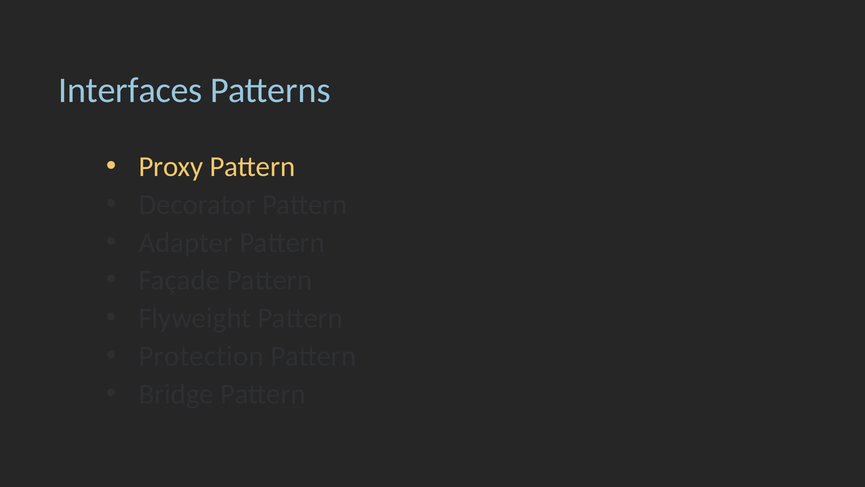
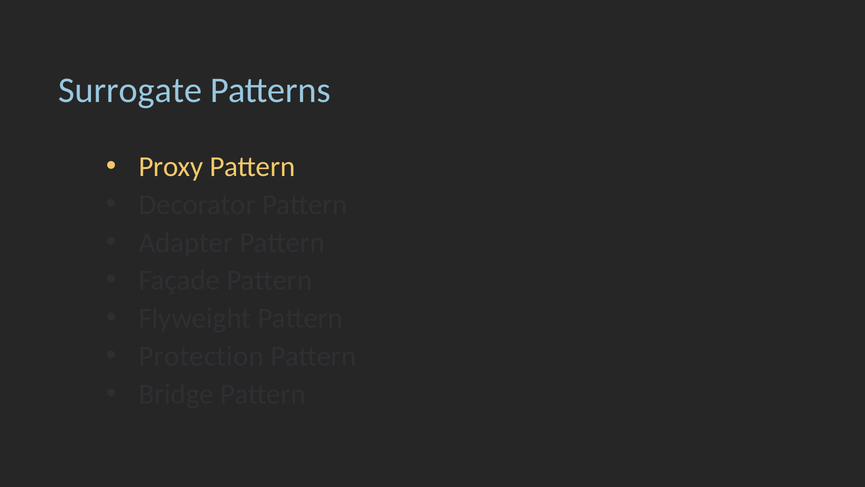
Interfaces: Interfaces -> Surrogate (130, 91)
